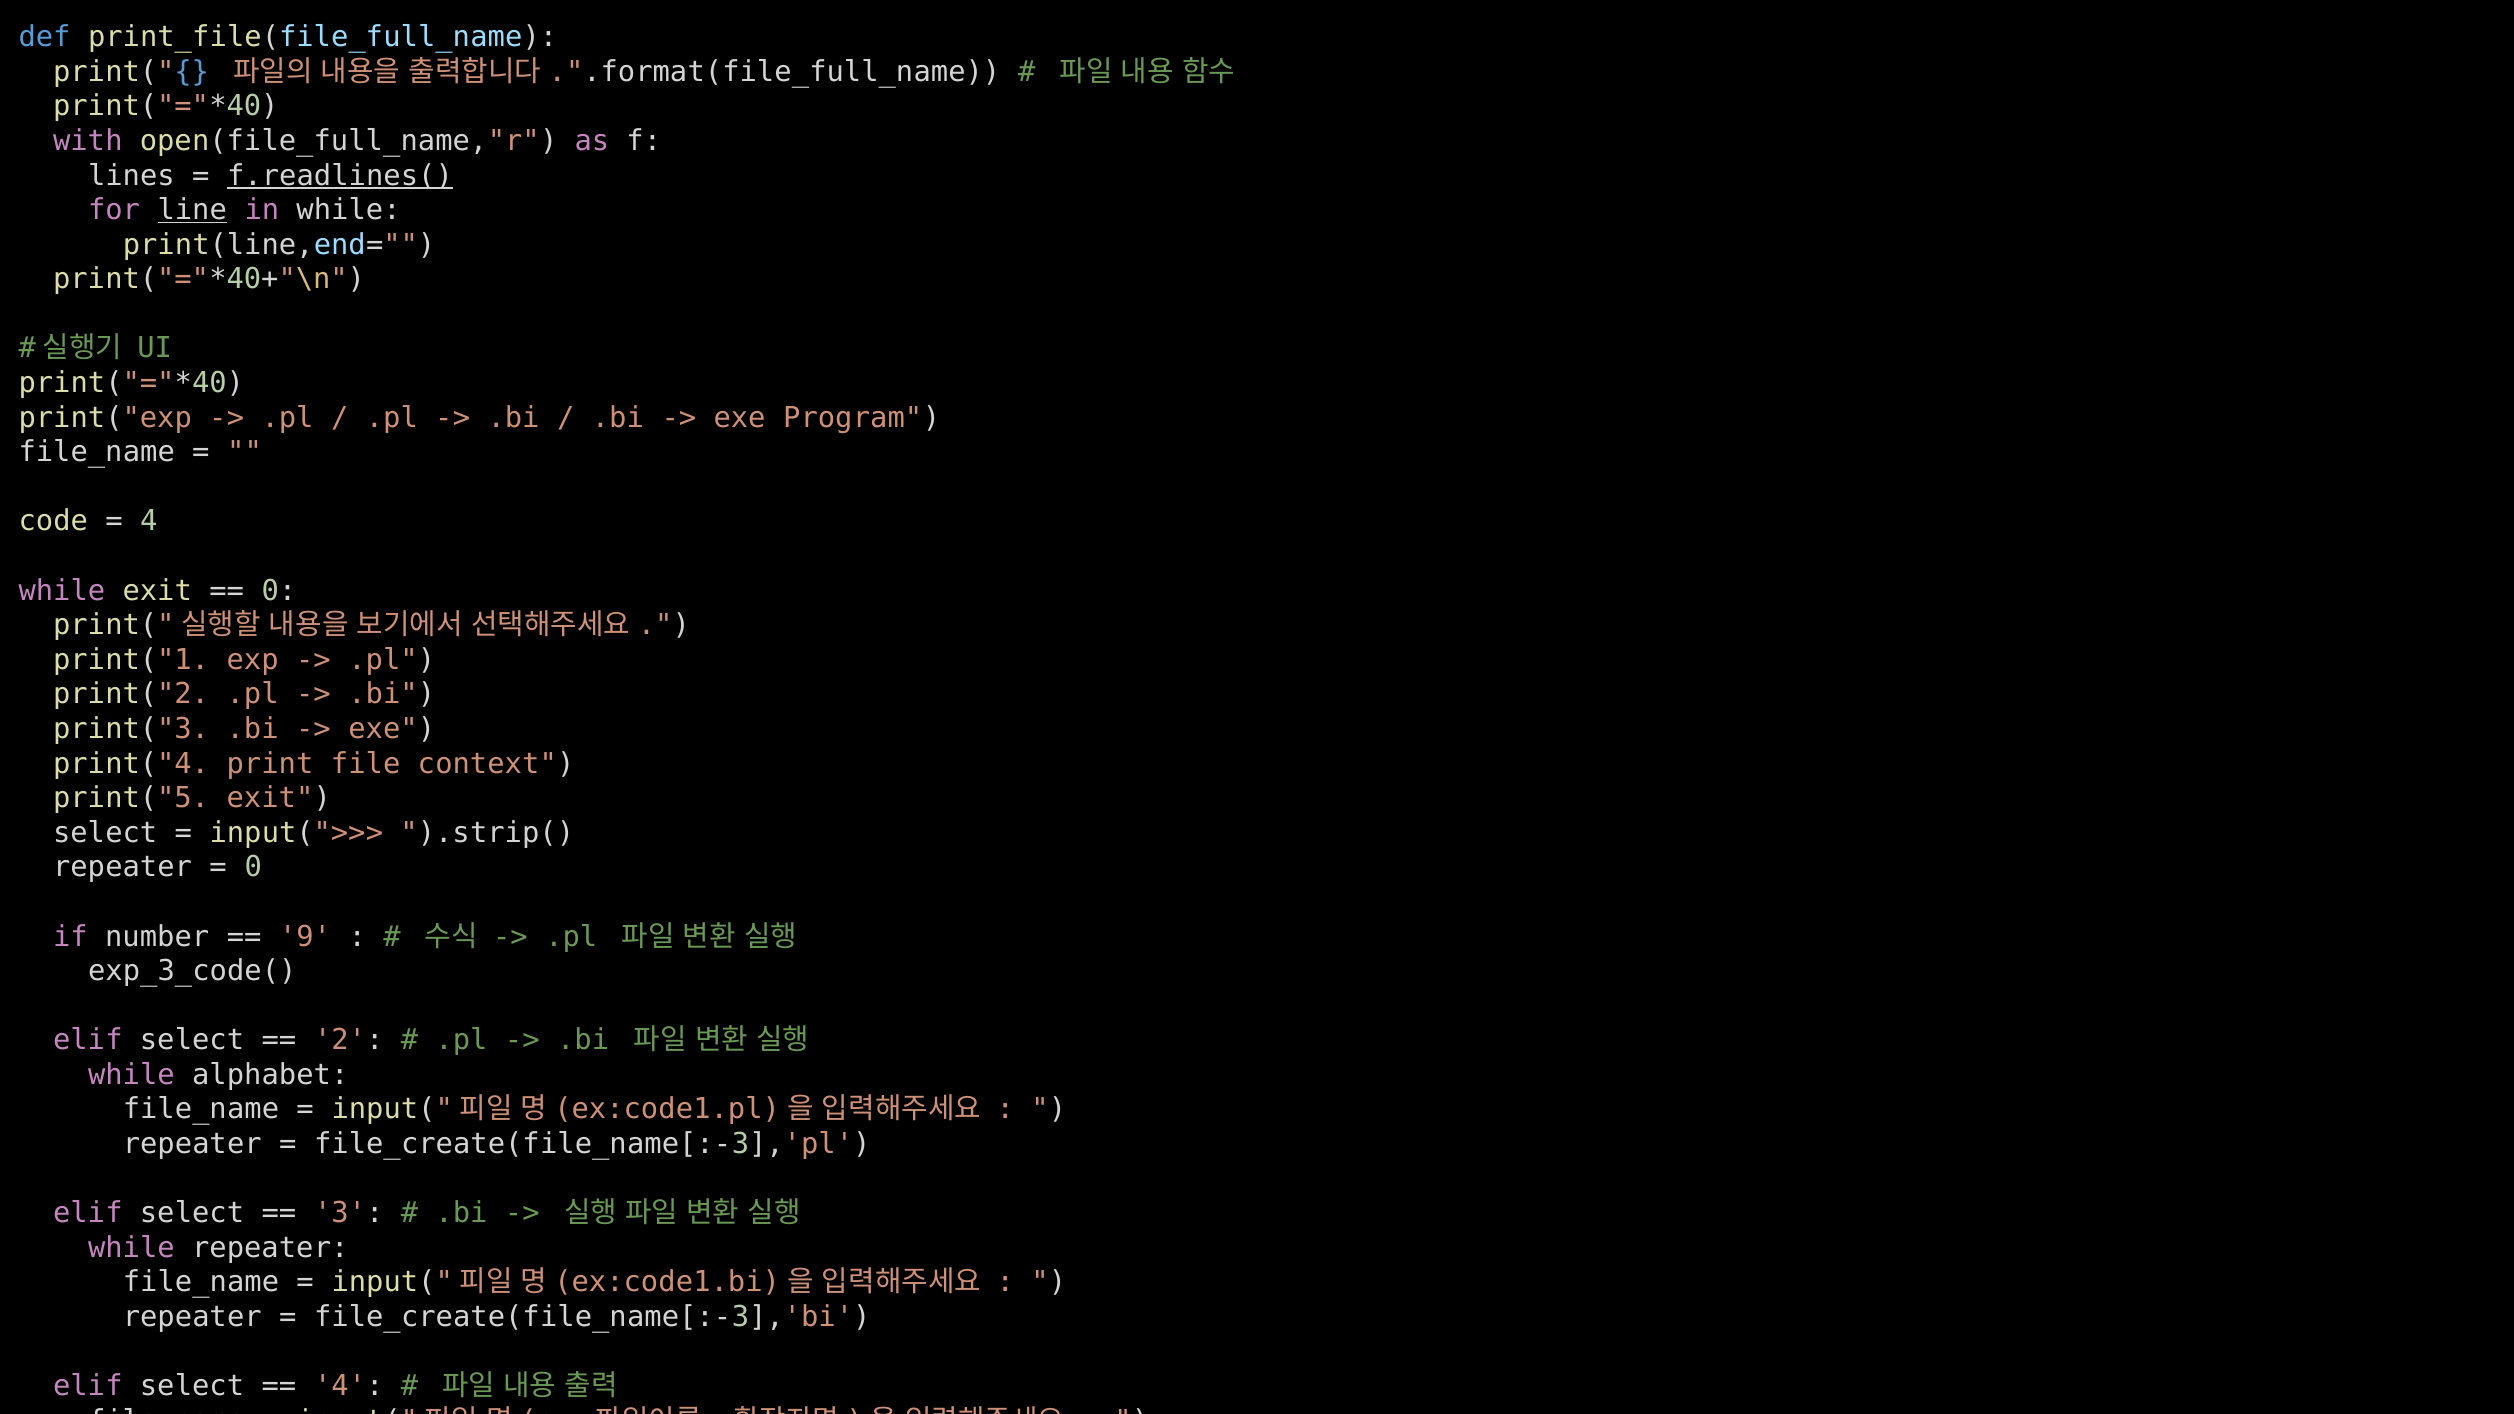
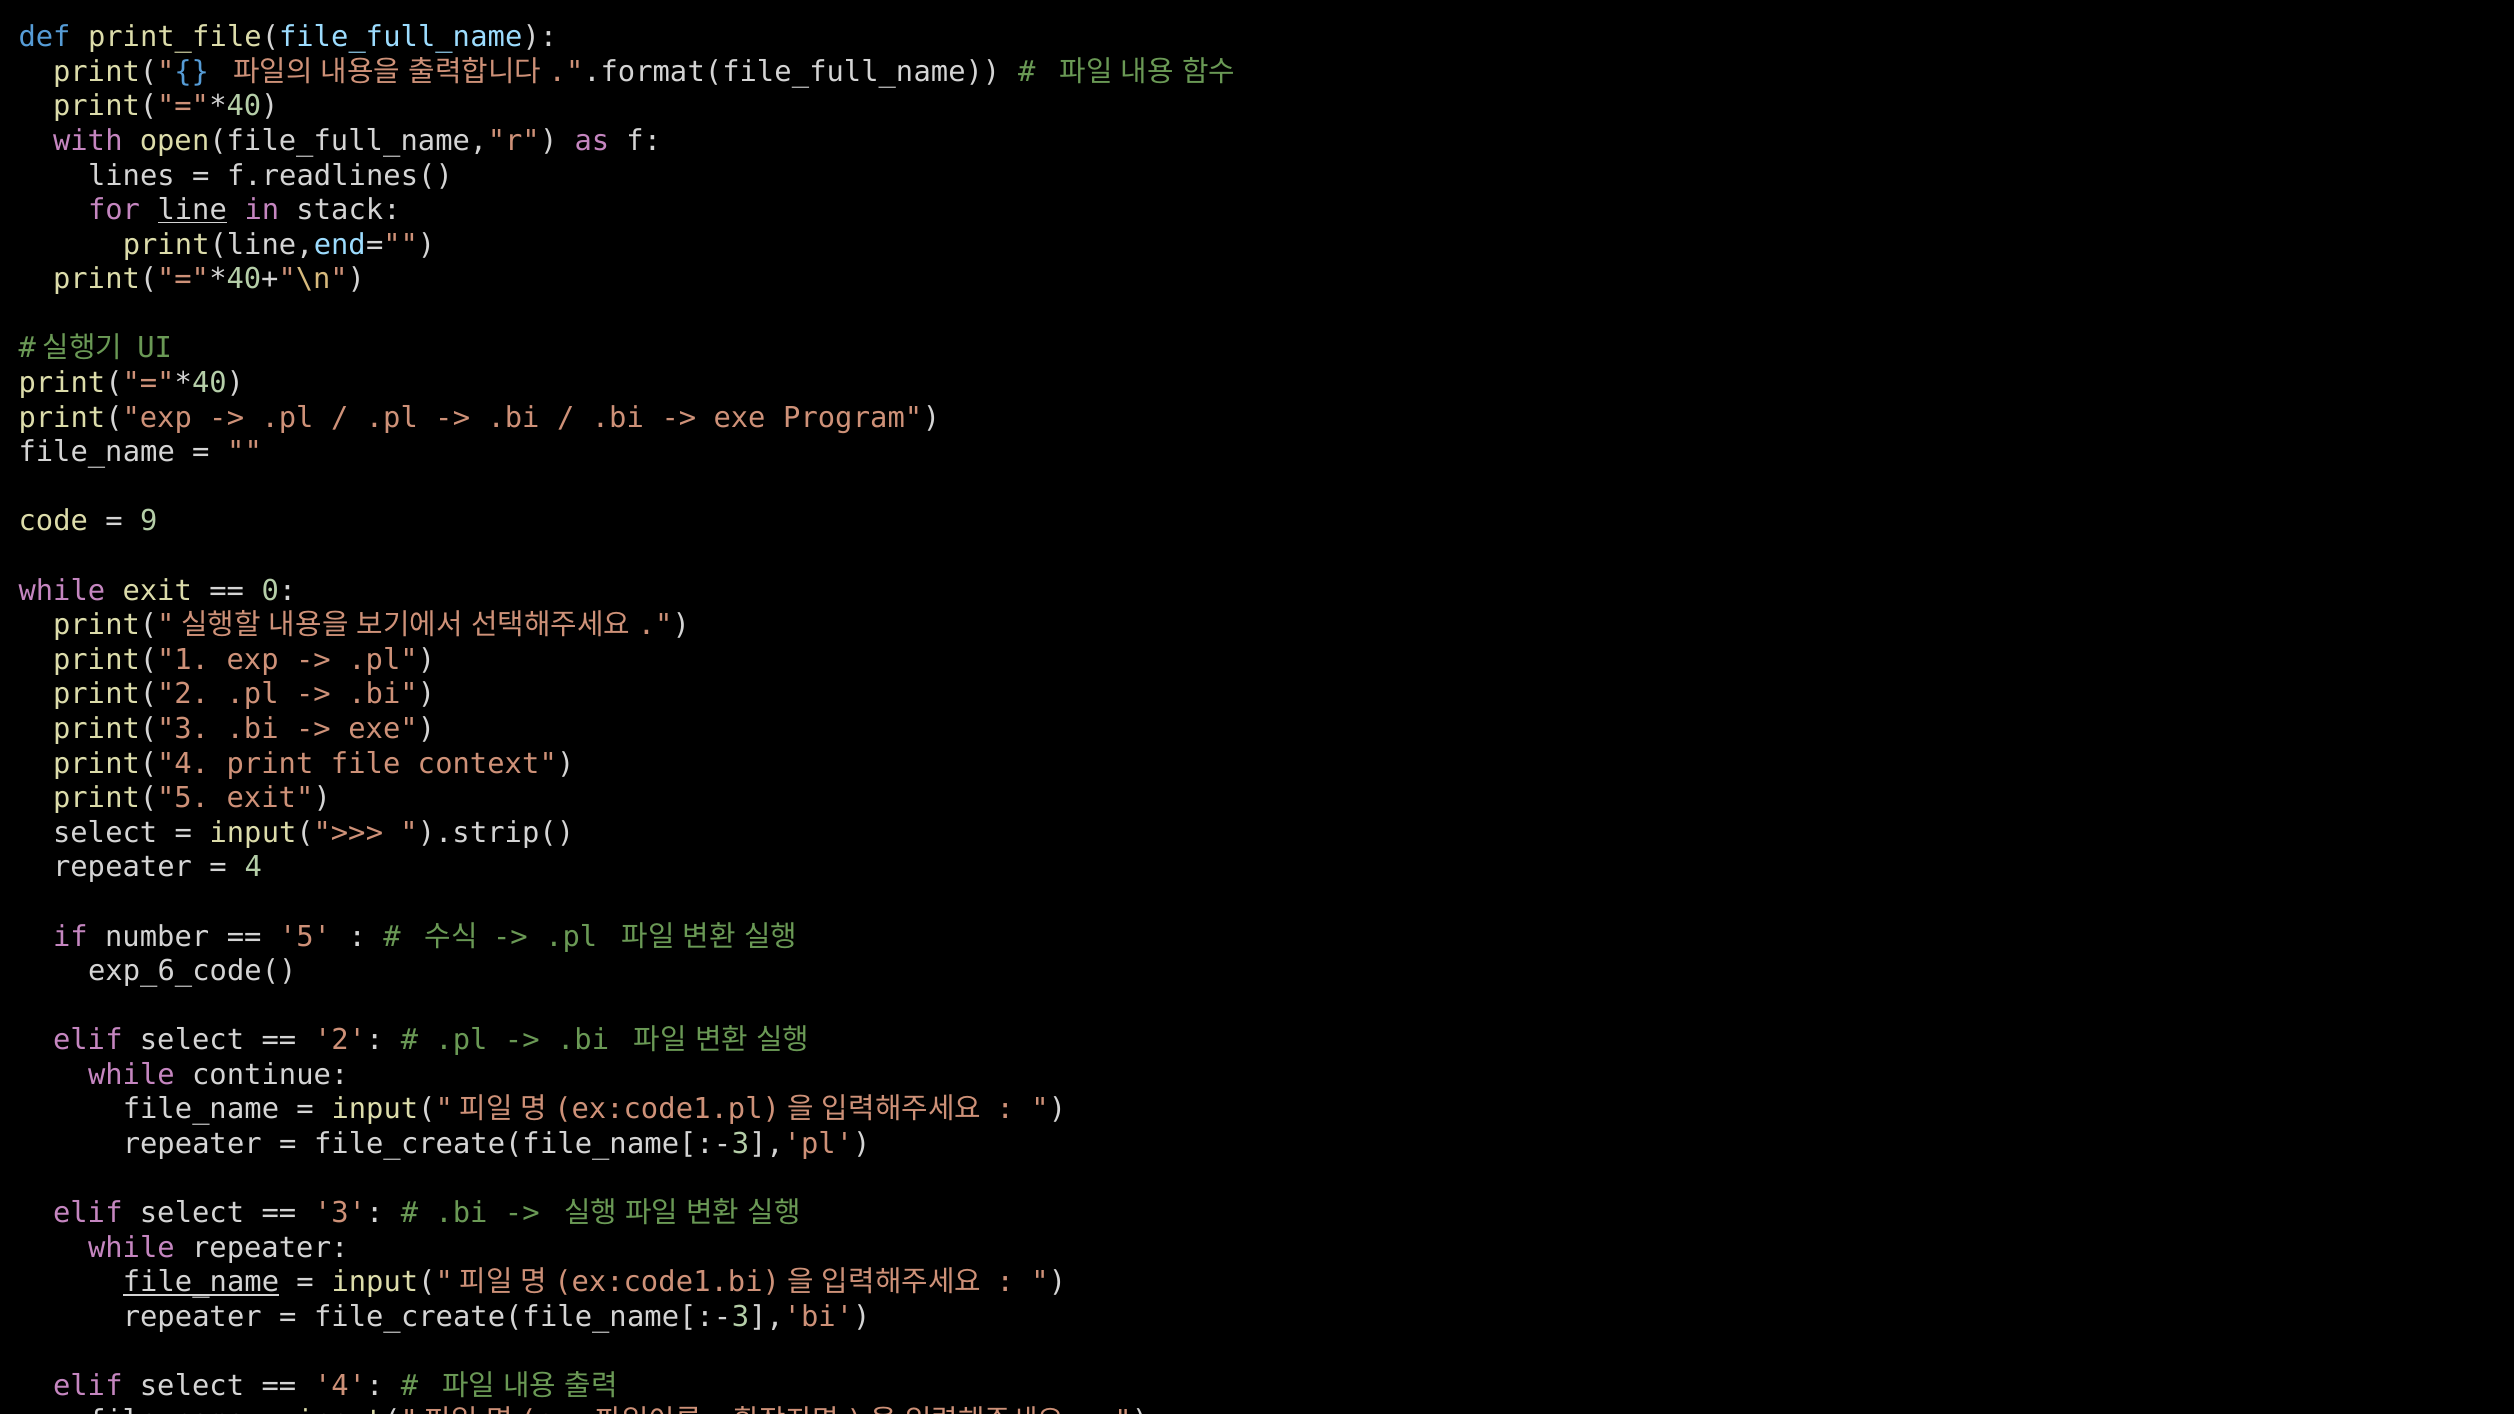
f.readlines( underline: present -> none (340, 176)
in while: while -> stack (349, 210)
4: 4 -> 9 (149, 521)
0: 0 -> 4 (253, 867)
9: 9 -> 5 (305, 937)
exp_3_code(: exp_3_code( -> exp_6_code( (192, 971)
while alphabet: alphabet -> continue (270, 1075)
file_name underline: none -> present (201, 1282)
